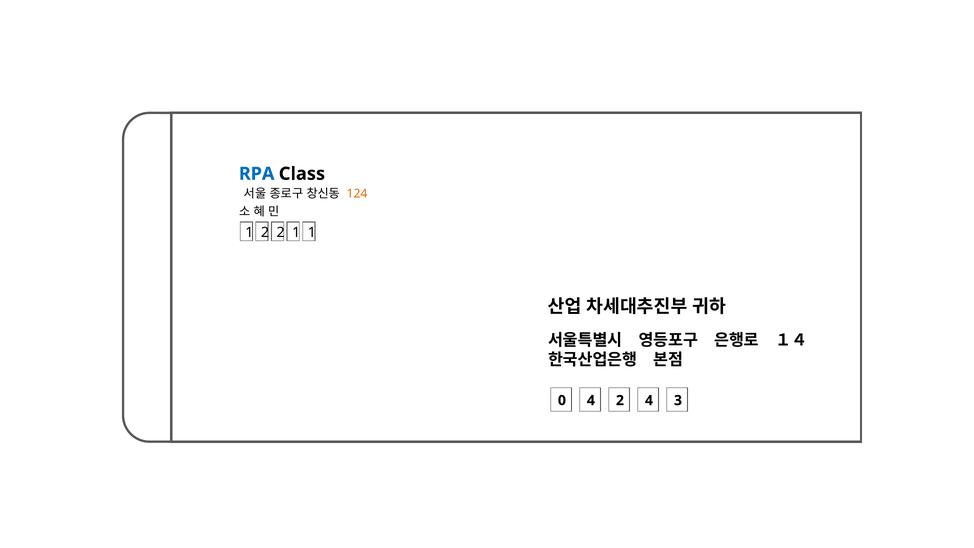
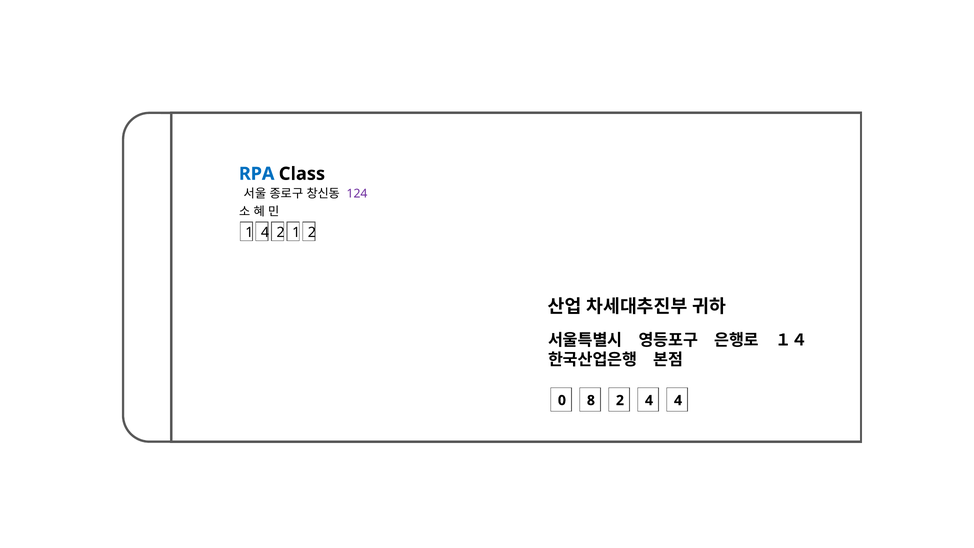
124 colour: orange -> purple (357, 193)
1 2: 2 -> 4 (265, 232)
1 1: 1 -> 2 (312, 232)
0 4: 4 -> 8 (591, 400)
4 3: 3 -> 4 (678, 400)
